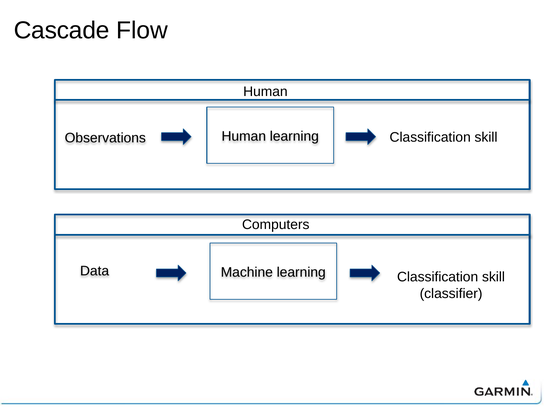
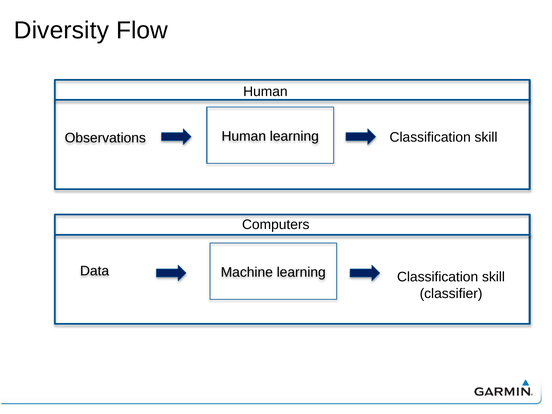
Cascade: Cascade -> Diversity (61, 30)
